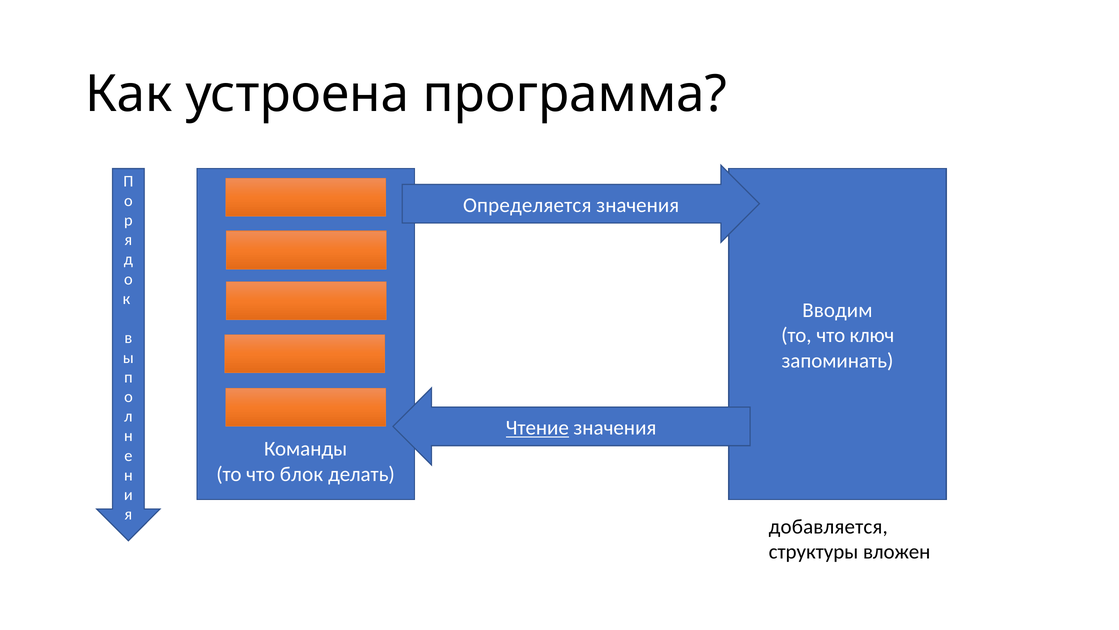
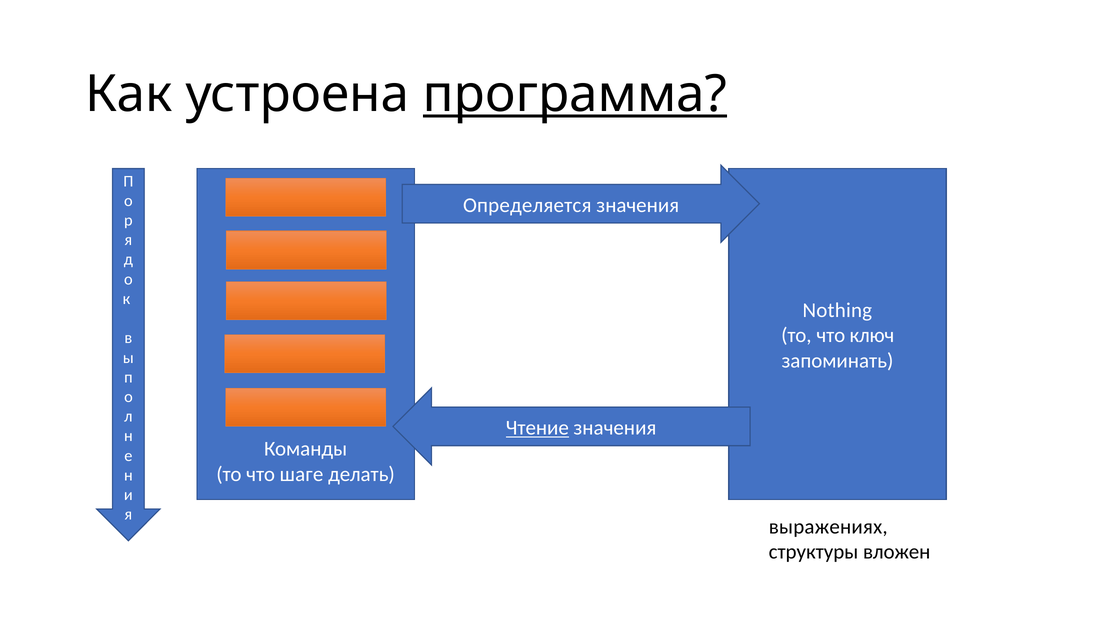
программа underline: none -> present (575, 94)
Вводим: Вводим -> Nothing (837, 310)
блок: блок -> шаге (302, 474)
добавляется: добавляется -> выражениях (828, 526)
